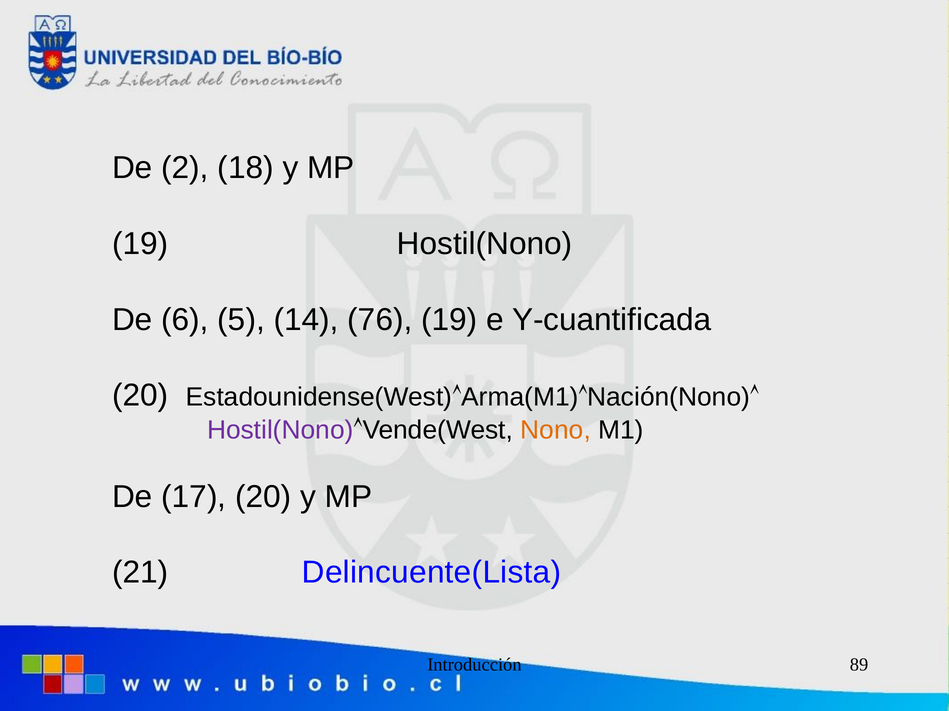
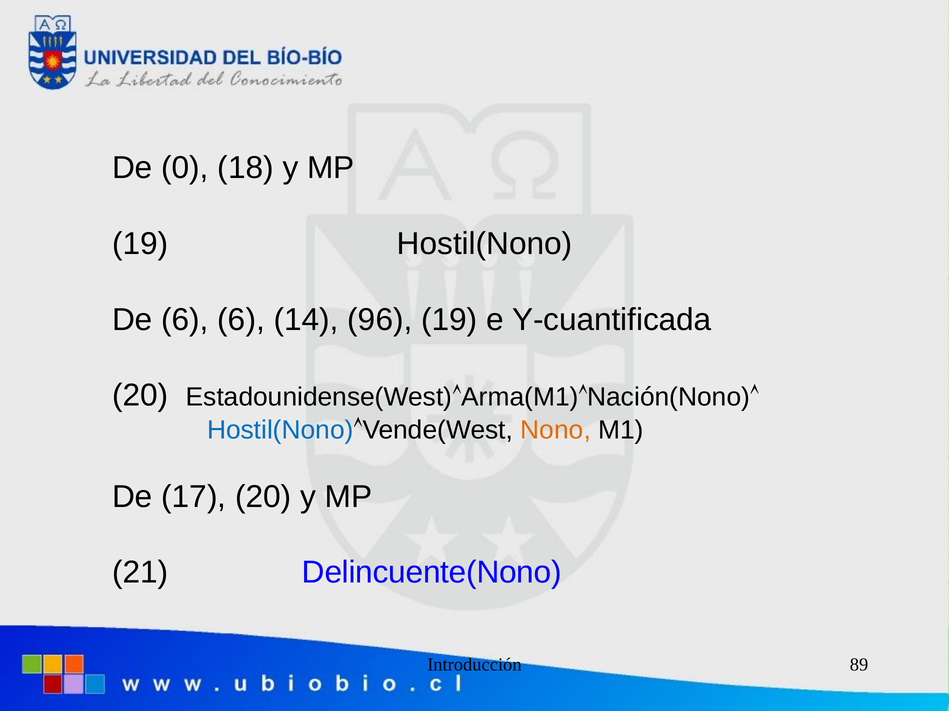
2: 2 -> 0 (185, 168)
6 5: 5 -> 6 (241, 320)
76: 76 -> 96 (380, 320)
Hostil(Nono colour: purple -> blue (280, 430)
Delincuente(Lista: Delincuente(Lista -> Delincuente(Nono (432, 573)
